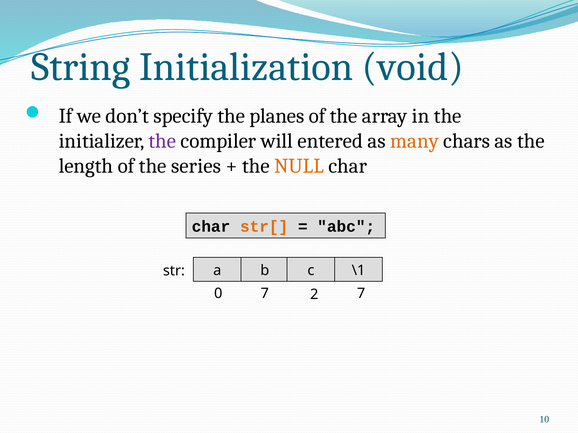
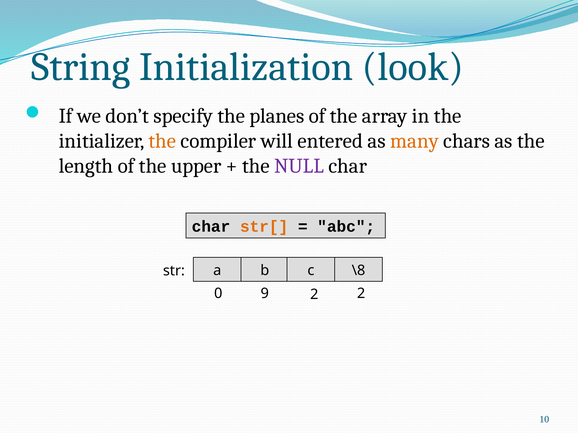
void: void -> look (413, 67)
the colour: purple -> orange (162, 141)
series: series -> upper (196, 166)
NULL colour: orange -> purple (299, 166)
\1: \1 -> \8 (359, 271)
0 7: 7 -> 9 (265, 294)
2 7: 7 -> 2 (361, 294)
